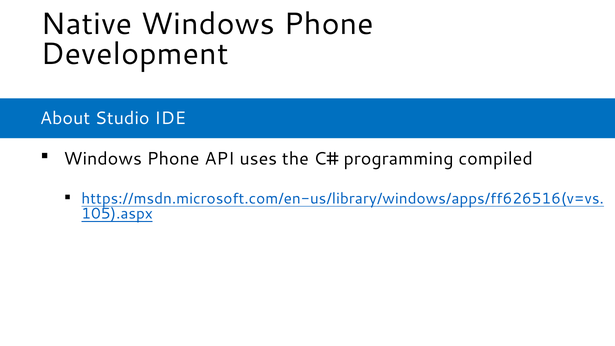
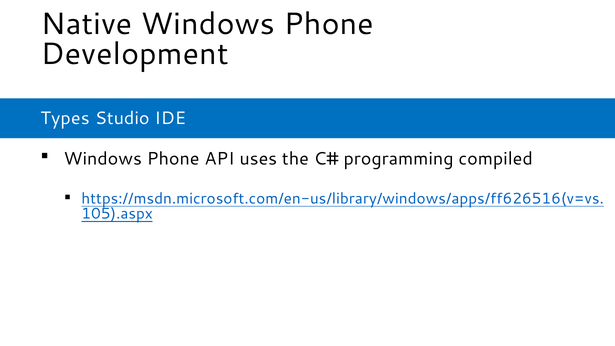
About: About -> Types (65, 118)
